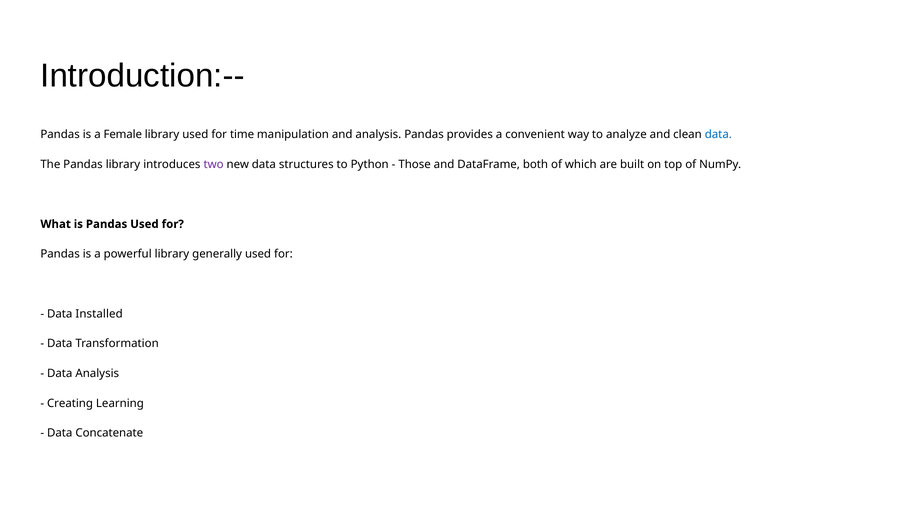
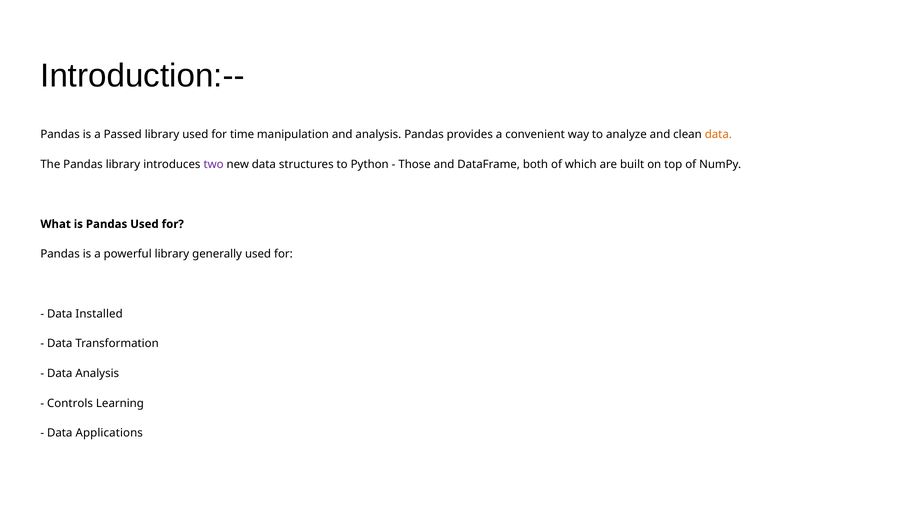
Female: Female -> Passed (123, 134)
data colour: blue -> orange (718, 134)
Creating: Creating -> Controls (70, 403)
Concatenate: Concatenate -> Applications (109, 433)
